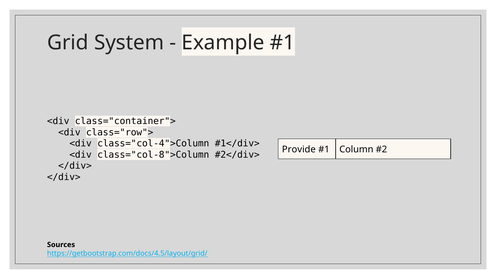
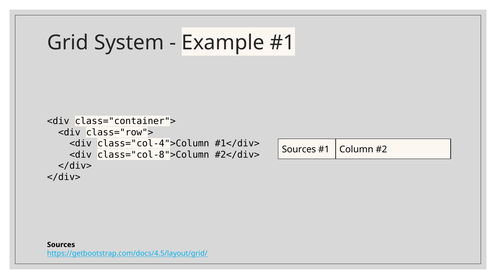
Provide: Provide -> Sources (299, 149)
